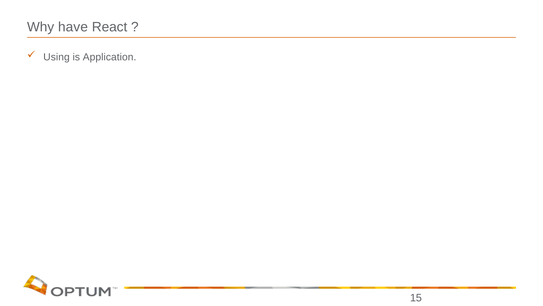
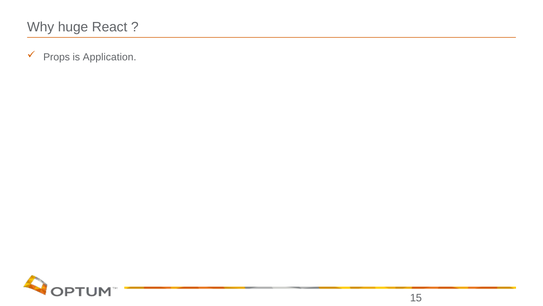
have: have -> huge (73, 27)
Using: Using -> Props (57, 57)
